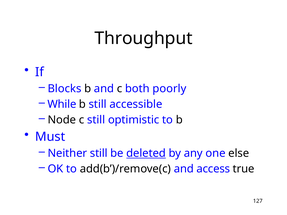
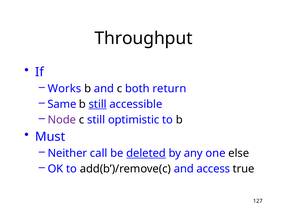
Blocks: Blocks -> Works (64, 89)
poorly: poorly -> return (169, 89)
While: While -> Same (62, 104)
still underline: none -> present (98, 104)
Node colour: black -> purple (62, 120)
Neither still: still -> call (99, 153)
